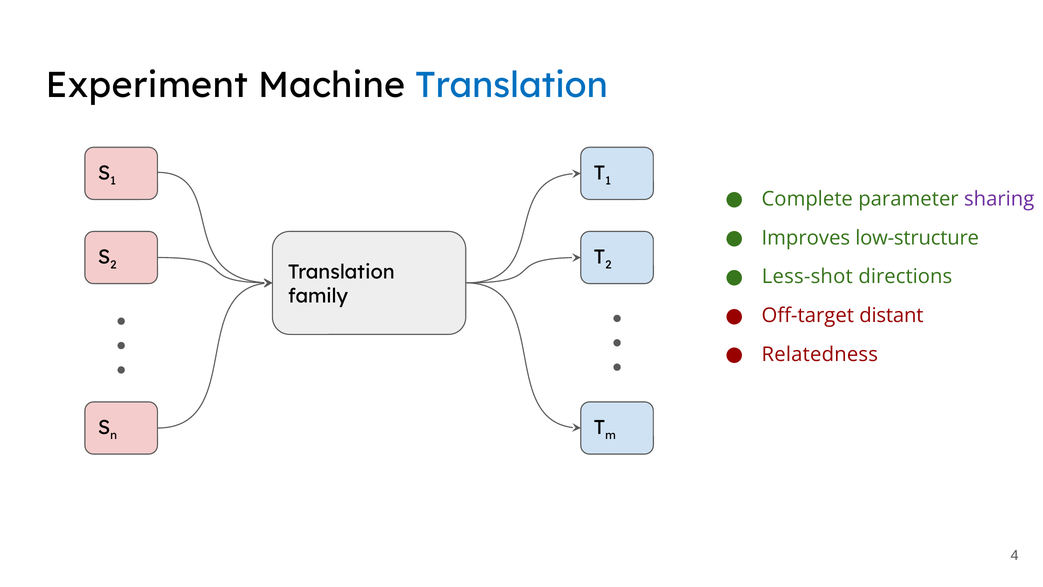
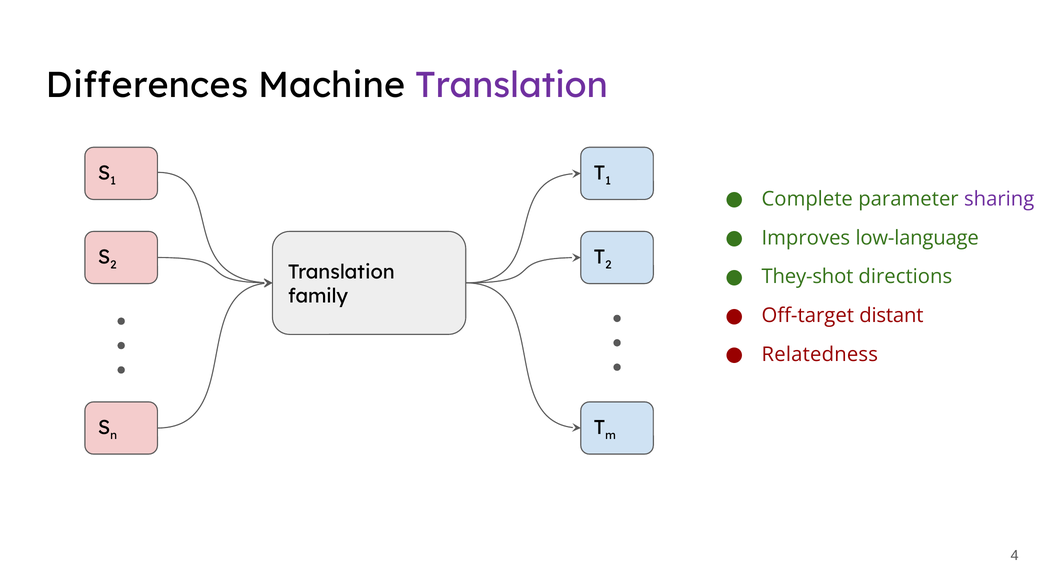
Experiment: Experiment -> Differences (147, 85)
Translation colour: blue -> purple (512, 85)
low-structure: low-structure -> low-language (917, 238)
Less-shot: Less-shot -> They-shot (807, 277)
